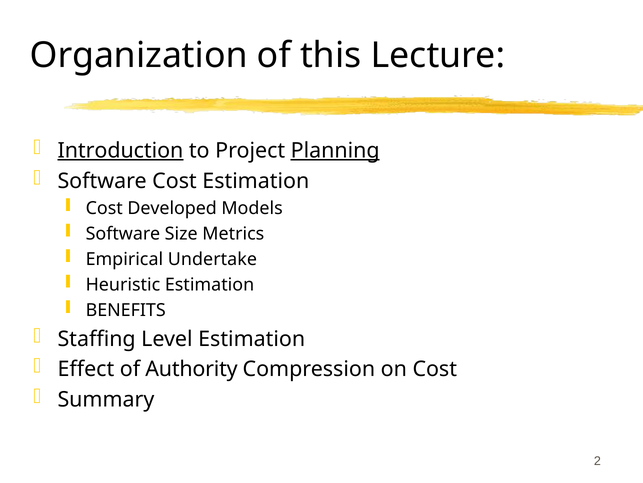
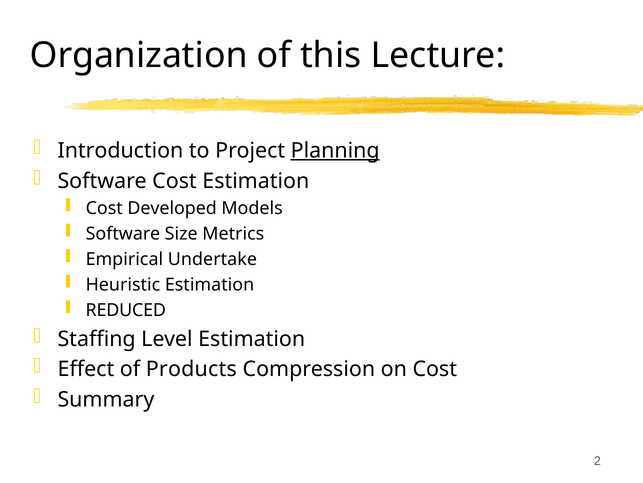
Introduction underline: present -> none (120, 150)
BENEFITS: BENEFITS -> REDUCED (126, 310)
Authority: Authority -> Products (191, 369)
